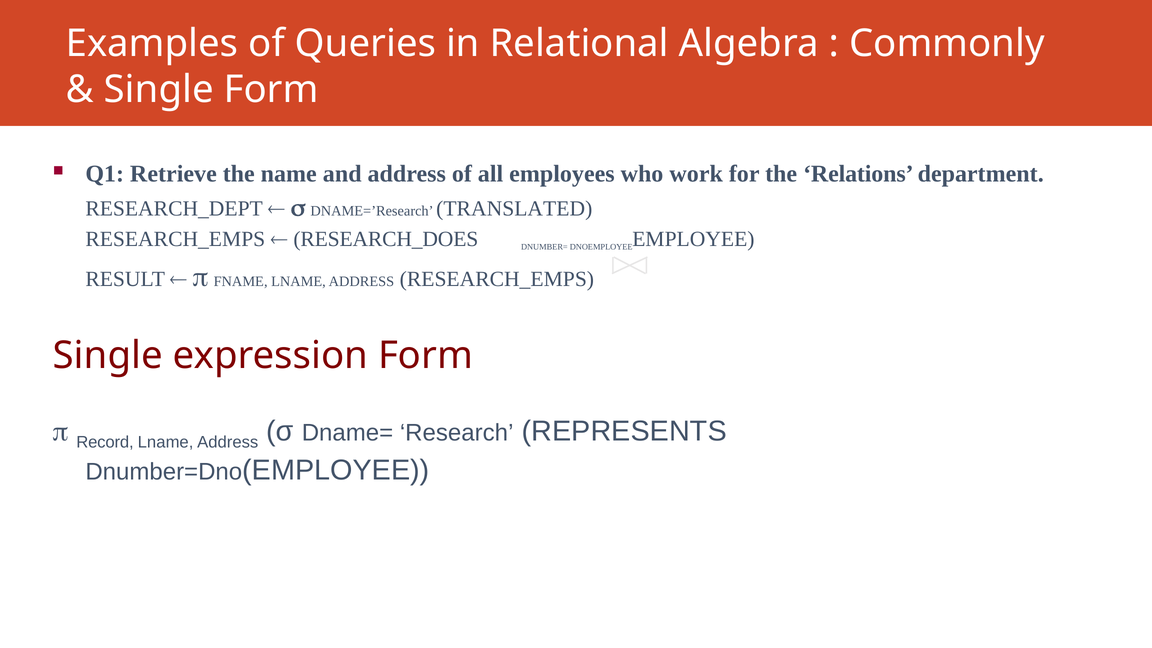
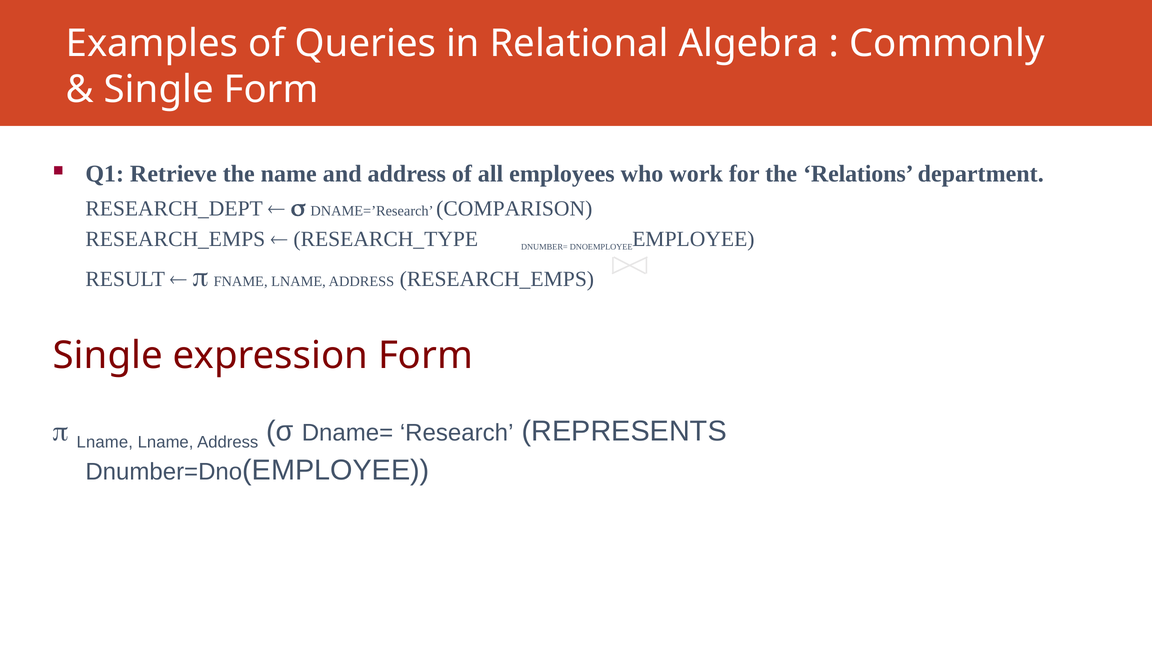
TRANSLATED: TRANSLATED -> COMPARISON (514, 208)
RESEARCH_DOES: RESEARCH_DOES -> RESEARCH_TYPE (386, 239)
Record: Record -> Lname (105, 442)
